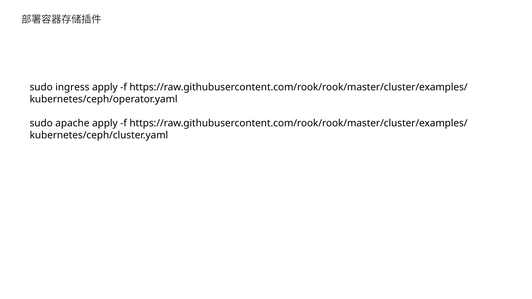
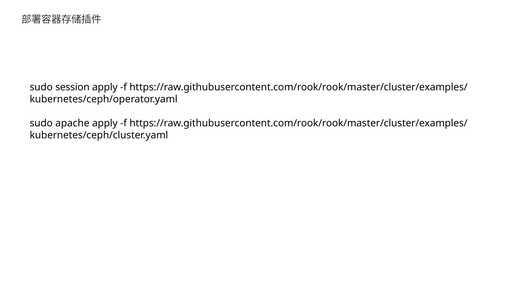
ingress: ingress -> session (72, 87)
